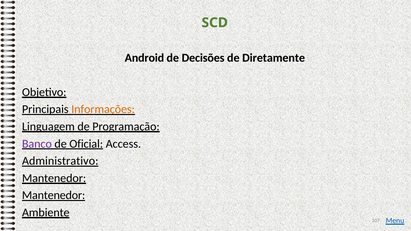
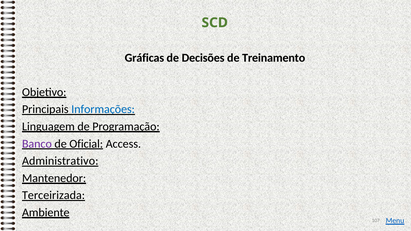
Android: Android -> Gráficas (144, 58)
Diretamente: Diretamente -> Treinamento (274, 58)
Informações colour: orange -> blue (103, 109)
Mantenedor: Mantenedor -> Terceirizada (54, 195)
